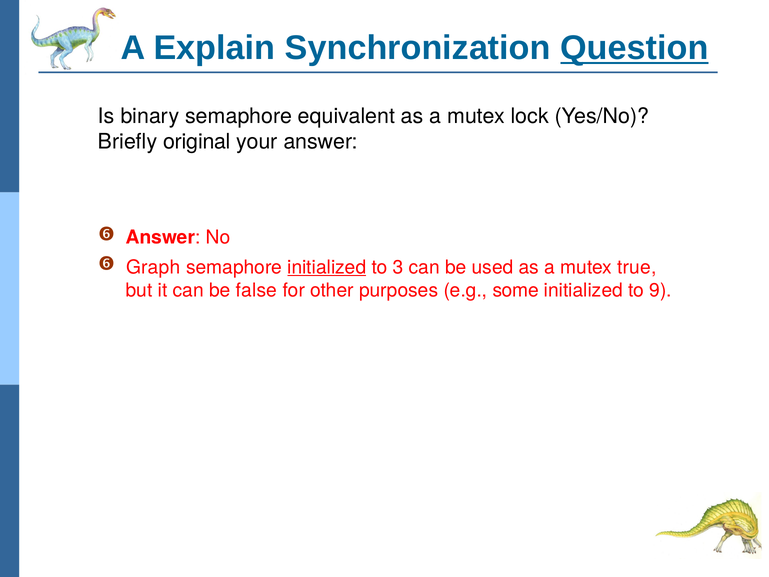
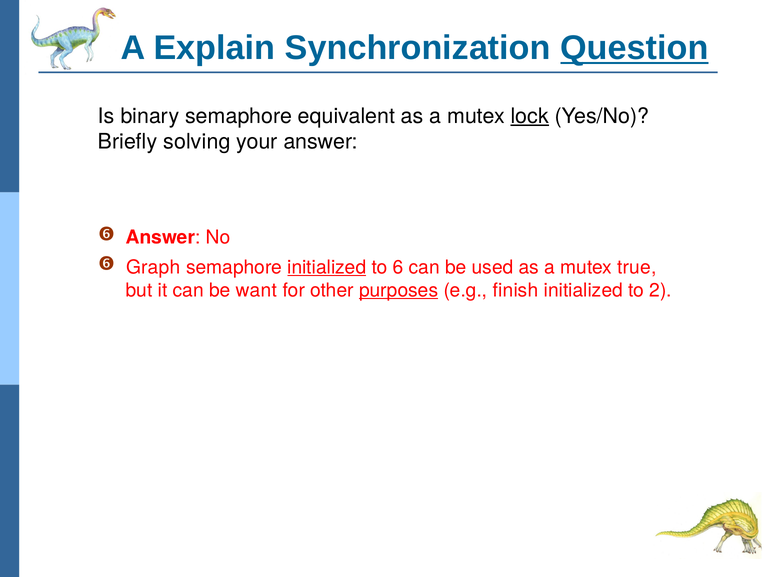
lock underline: none -> present (530, 116)
original: original -> solving (197, 142)
3: 3 -> 6 (398, 267)
false: false -> want (256, 290)
purposes underline: none -> present (399, 290)
some: some -> finish (516, 290)
9: 9 -> 2 (661, 290)
